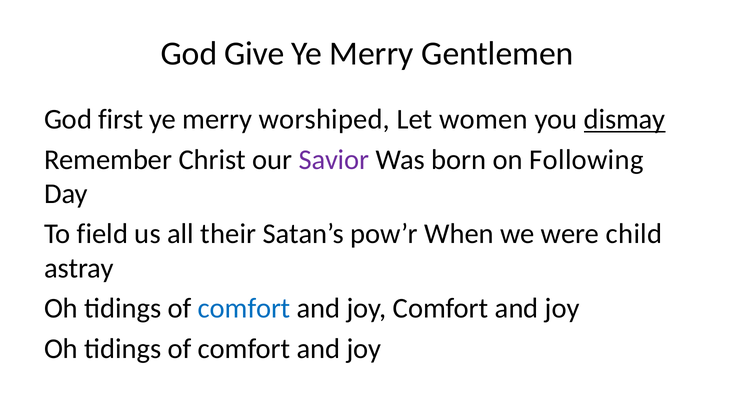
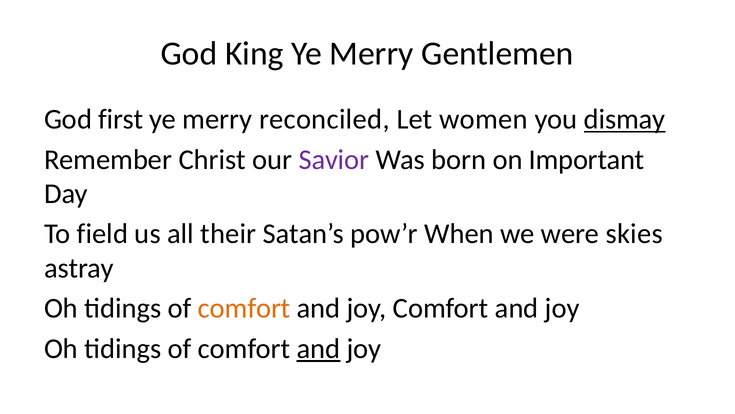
Give: Give -> King (254, 53)
worshiped: worshiped -> reconciled (324, 119)
Following: Following -> Important (587, 159)
child: child -> skies (634, 234)
comfort colour: blue -> orange (244, 308)
and underline: none -> present (318, 348)
